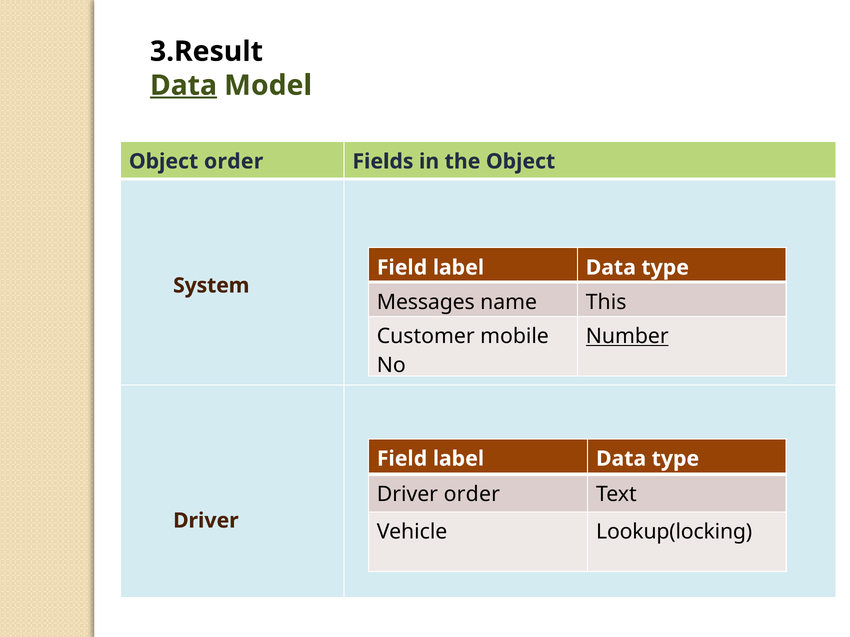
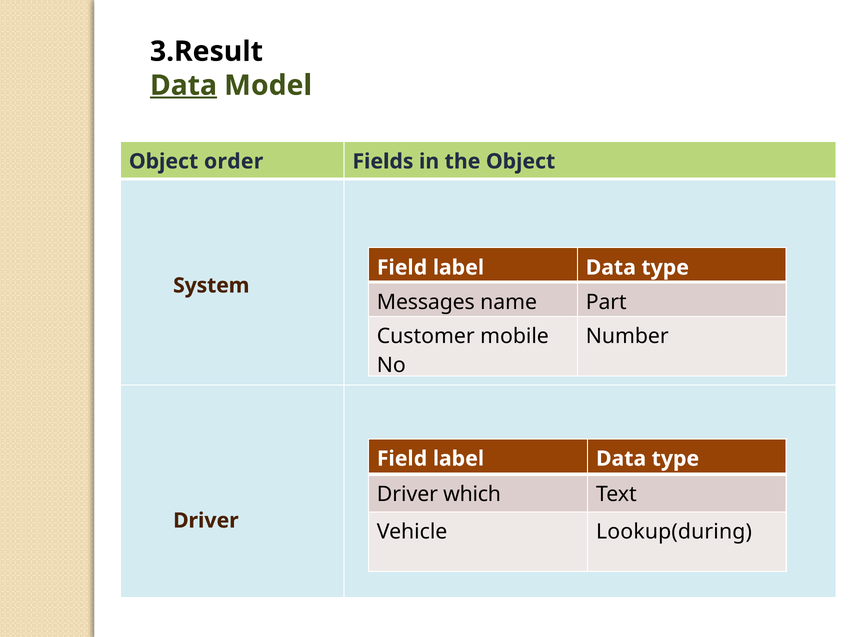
This: This -> Part (606, 302)
Number underline: present -> none (627, 337)
Driver order: order -> which (472, 494)
Lookup(locking: Lookup(locking -> Lookup(during (674, 532)
